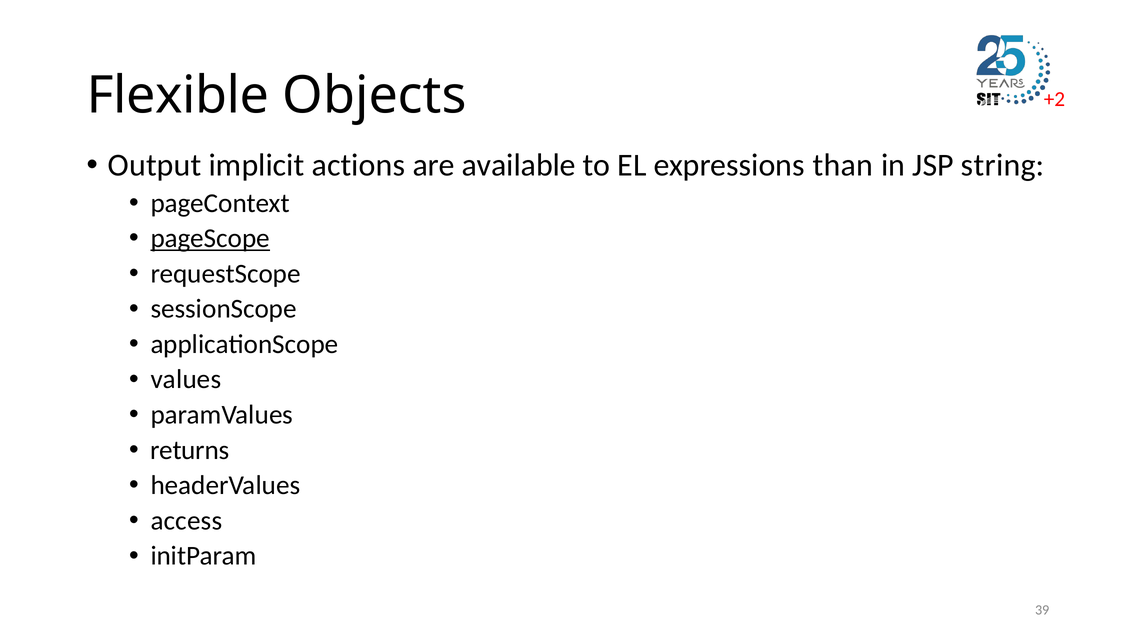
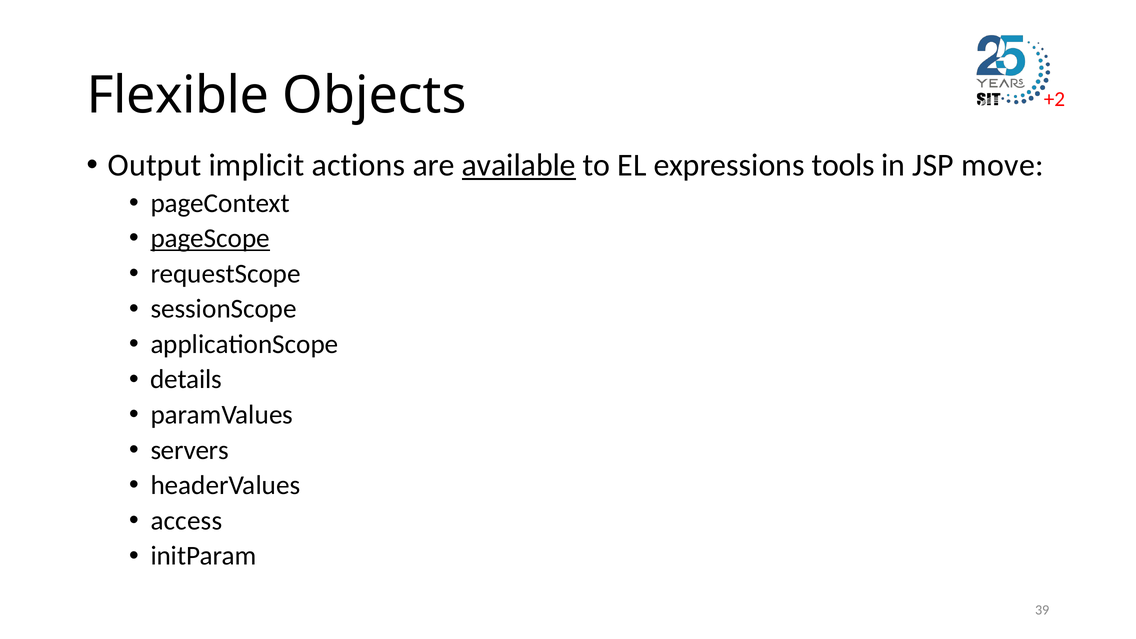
available underline: none -> present (519, 165)
than: than -> tools (843, 165)
string: string -> move (1003, 165)
values: values -> details (186, 380)
returns: returns -> servers (190, 450)
